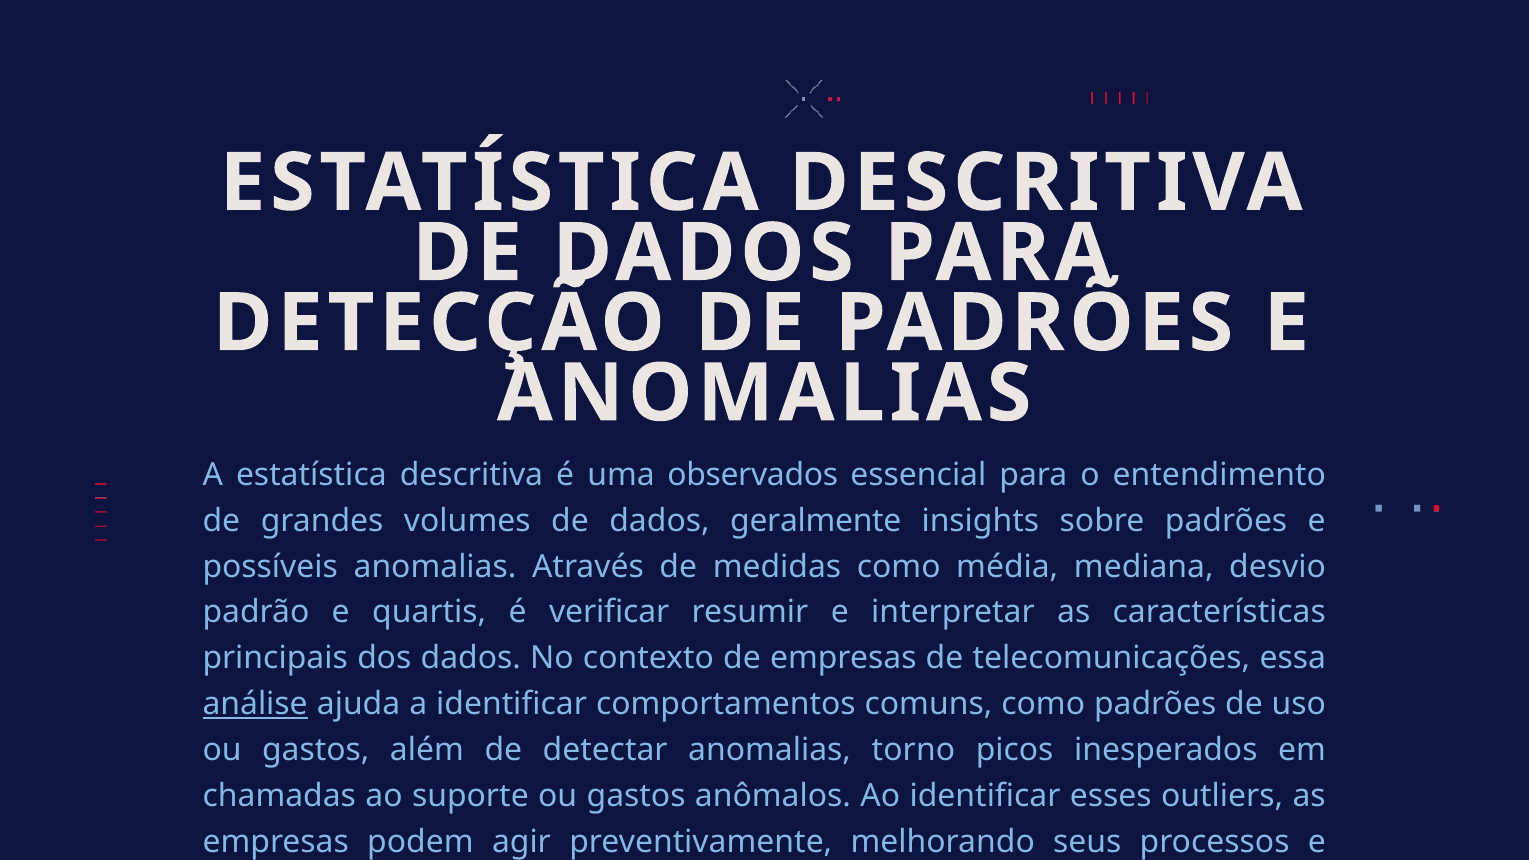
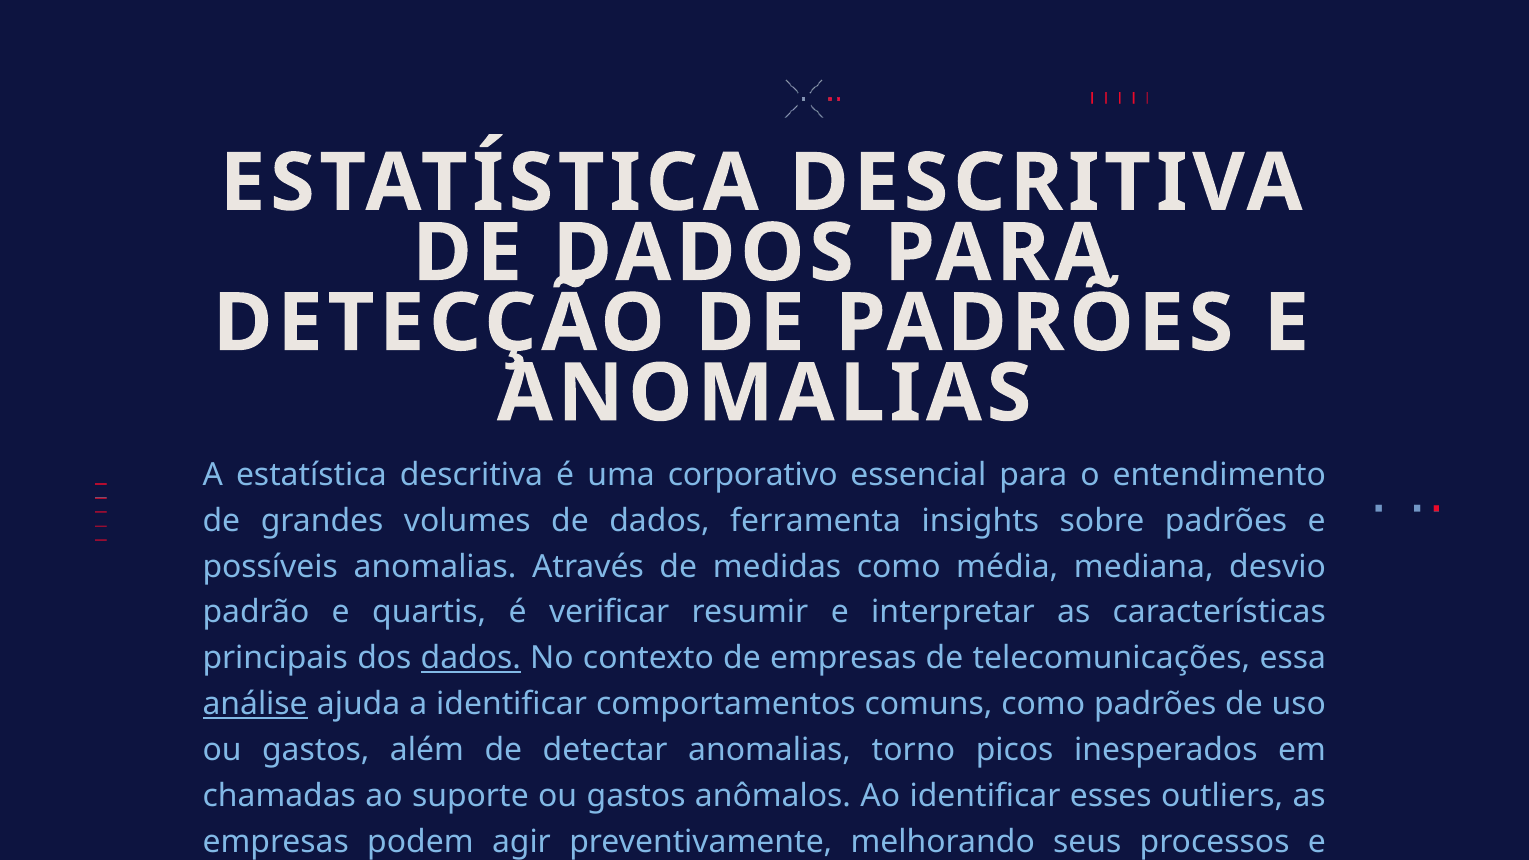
observados: observados -> corporativo (753, 475)
geralmente: geralmente -> ferramenta (816, 521)
dados underline: none -> present (471, 658)
